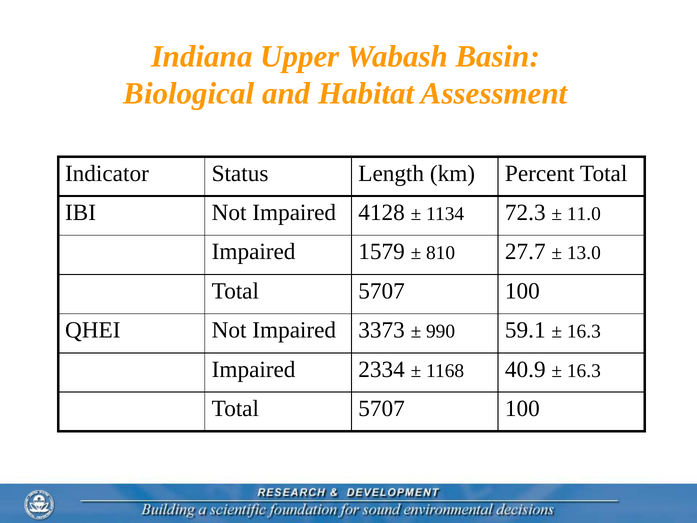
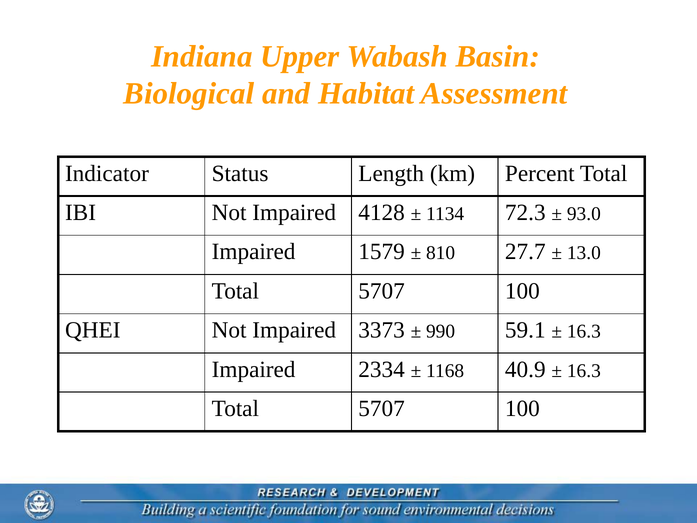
11.0: 11.0 -> 93.0 (584, 214)
